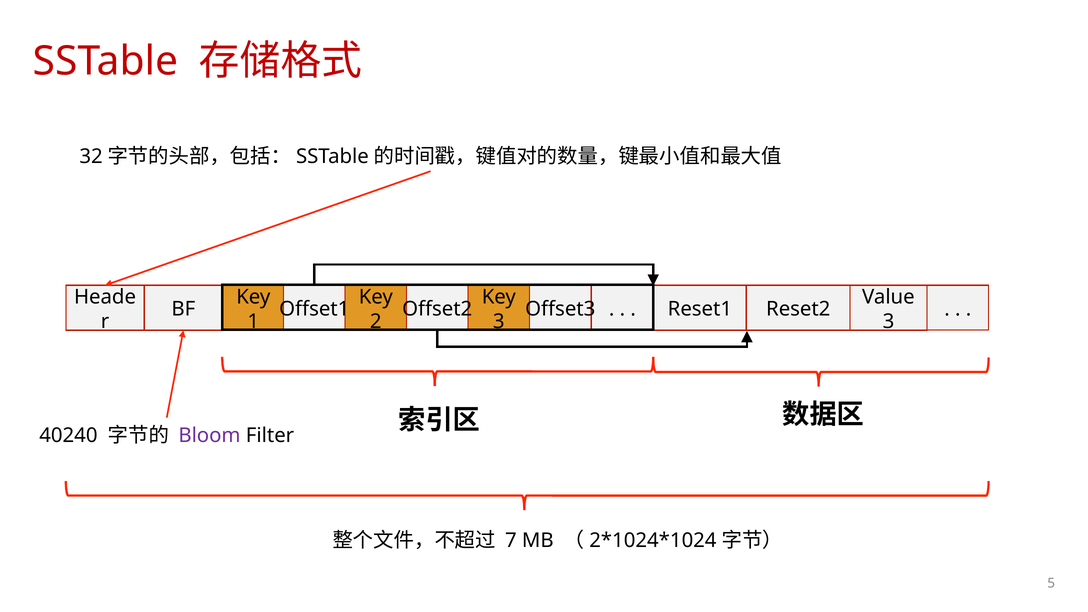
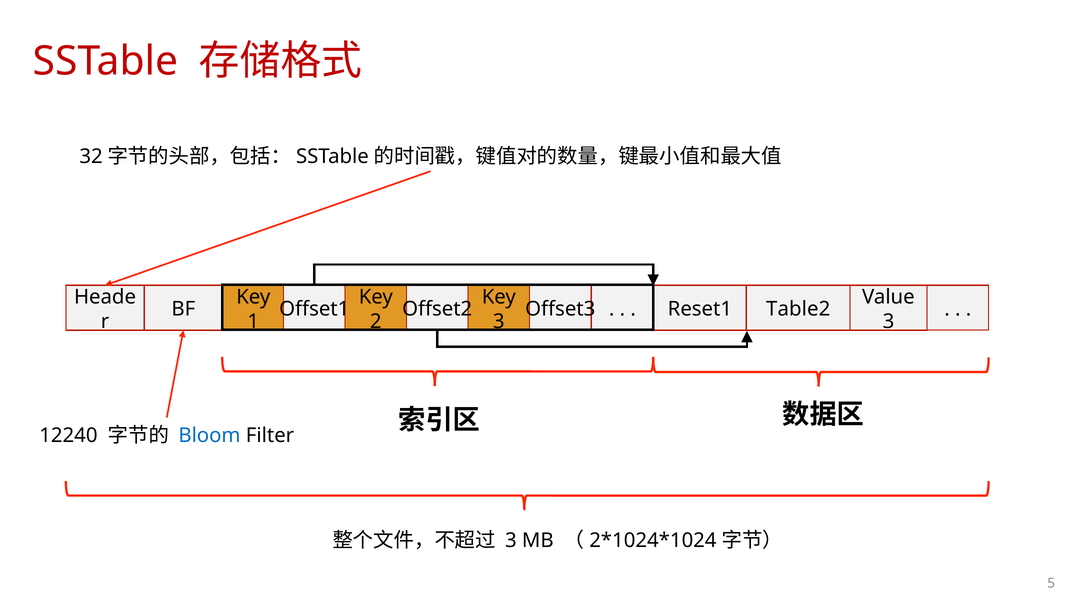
Reset2: Reset2 -> Table2 (798, 309)
40240: 40240 -> 12240 (68, 435)
Bloom colour: purple -> blue (209, 435)
7: 7 -> 3 (511, 540)
